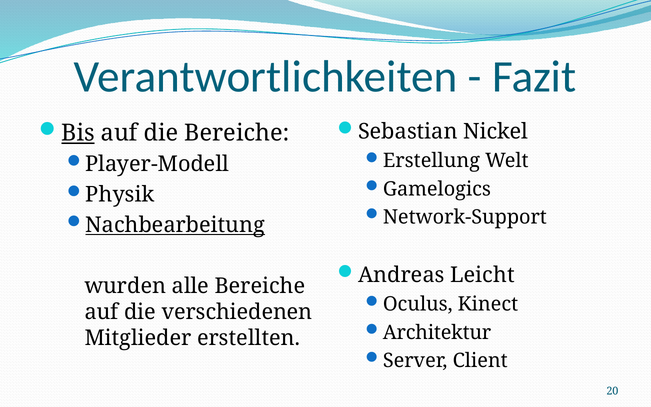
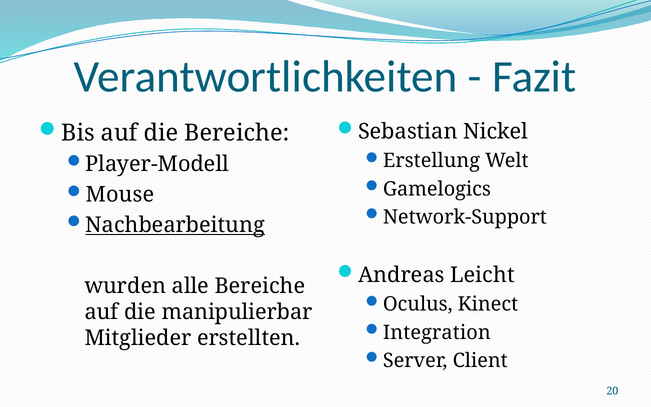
Bis underline: present -> none (78, 133)
Physik: Physik -> Mouse (120, 195)
verschiedenen: verschiedenen -> manipulierbar (237, 312)
Architektur: Architektur -> Integration (437, 333)
